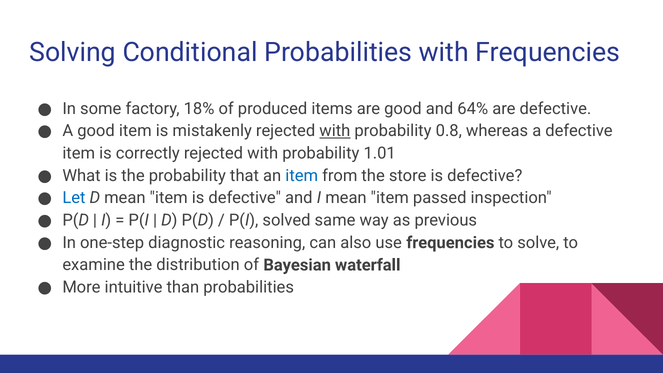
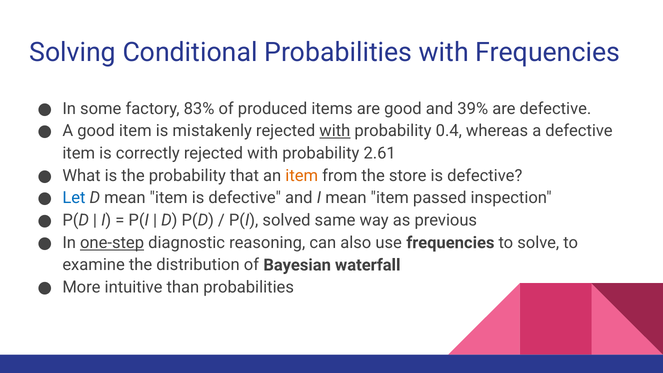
18%: 18% -> 83% (199, 109)
64%: 64% -> 39% (473, 109)
0.8: 0.8 -> 0.4 (449, 131)
1.01: 1.01 -> 2.61 (380, 153)
item colour: blue -> orange (302, 176)
one-step underline: none -> present (112, 243)
